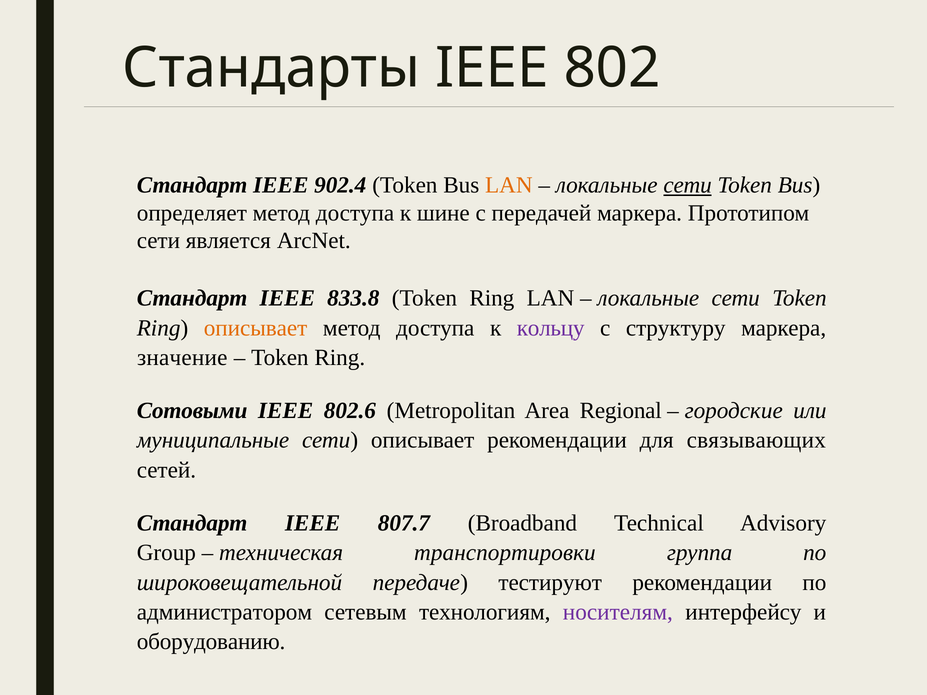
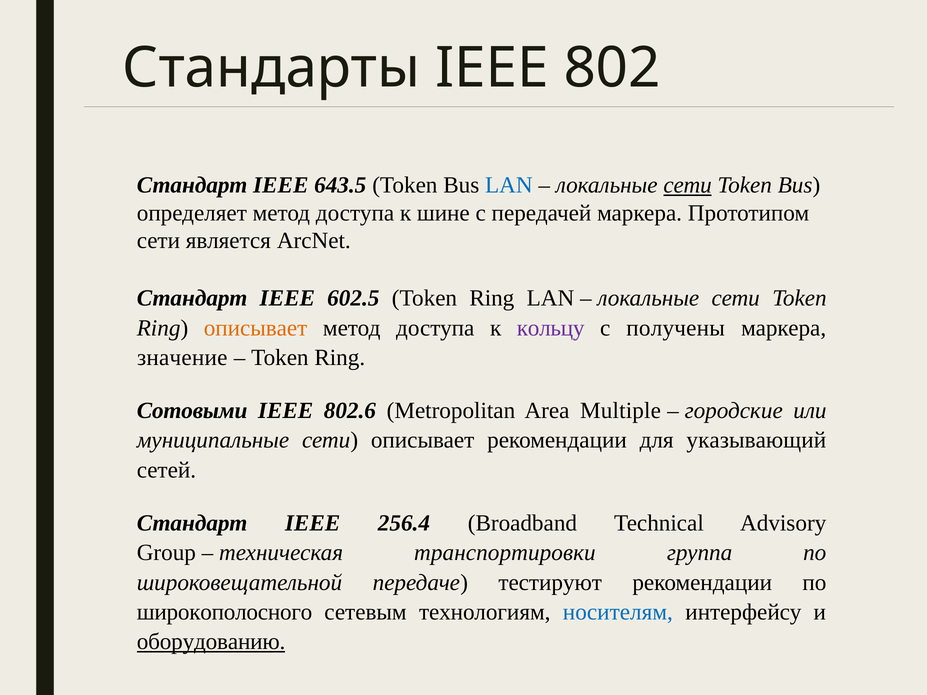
902.4: 902.4 -> 643.5 (340, 185)
LAN colour: orange -> blue (509, 185)
833.8: 833.8 -> 602.5 (353, 298)
структуру: структуру -> получены (676, 328)
Regional: Regional -> Multiple (621, 411)
связывающих: связывающих -> указывающий (756, 440)
807.7: 807.7 -> 256.4 (404, 523)
администратором: администратором -> широкополосного (225, 612)
носителям colour: purple -> blue (618, 612)
оборудованию underline: none -> present (211, 642)
